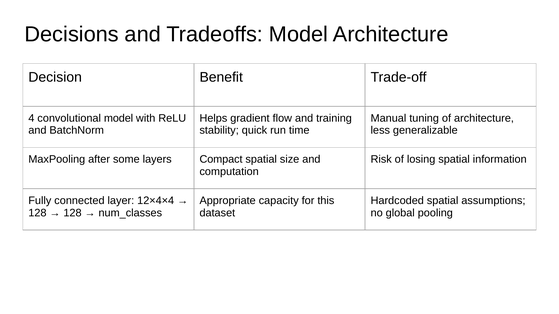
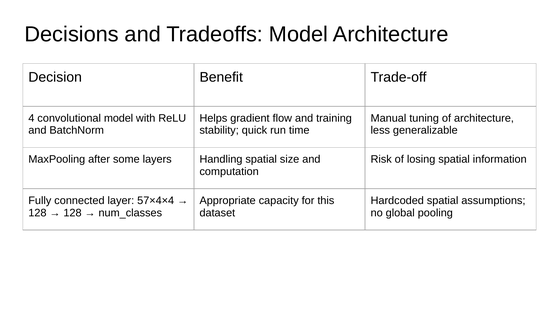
Compact: Compact -> Handling (221, 160)
12×4×4: 12×4×4 -> 57×4×4 (156, 201)
